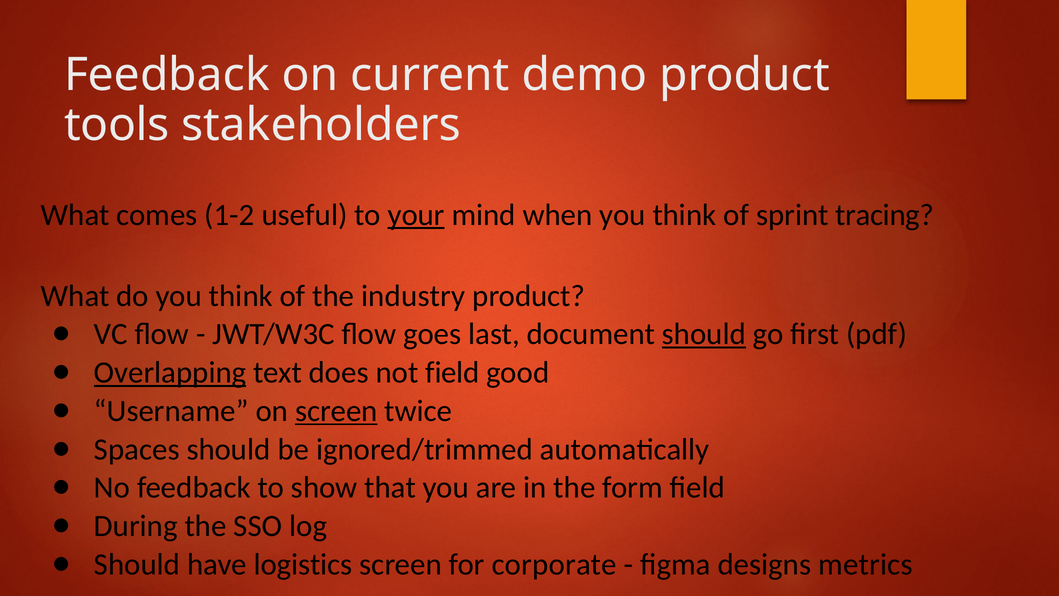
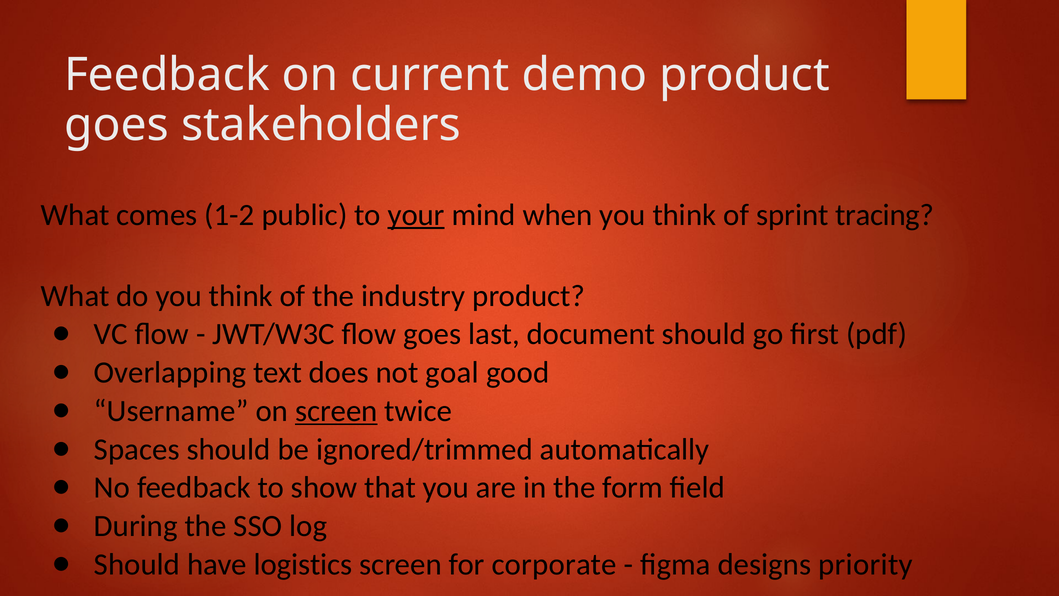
tools: tools -> goes (117, 125)
useful: useful -> public (304, 215)
should underline: present -> none (704, 334)
Overlapping underline: present -> none (170, 372)
not field: field -> goal (452, 372)
metrics: metrics -> priority (865, 564)
